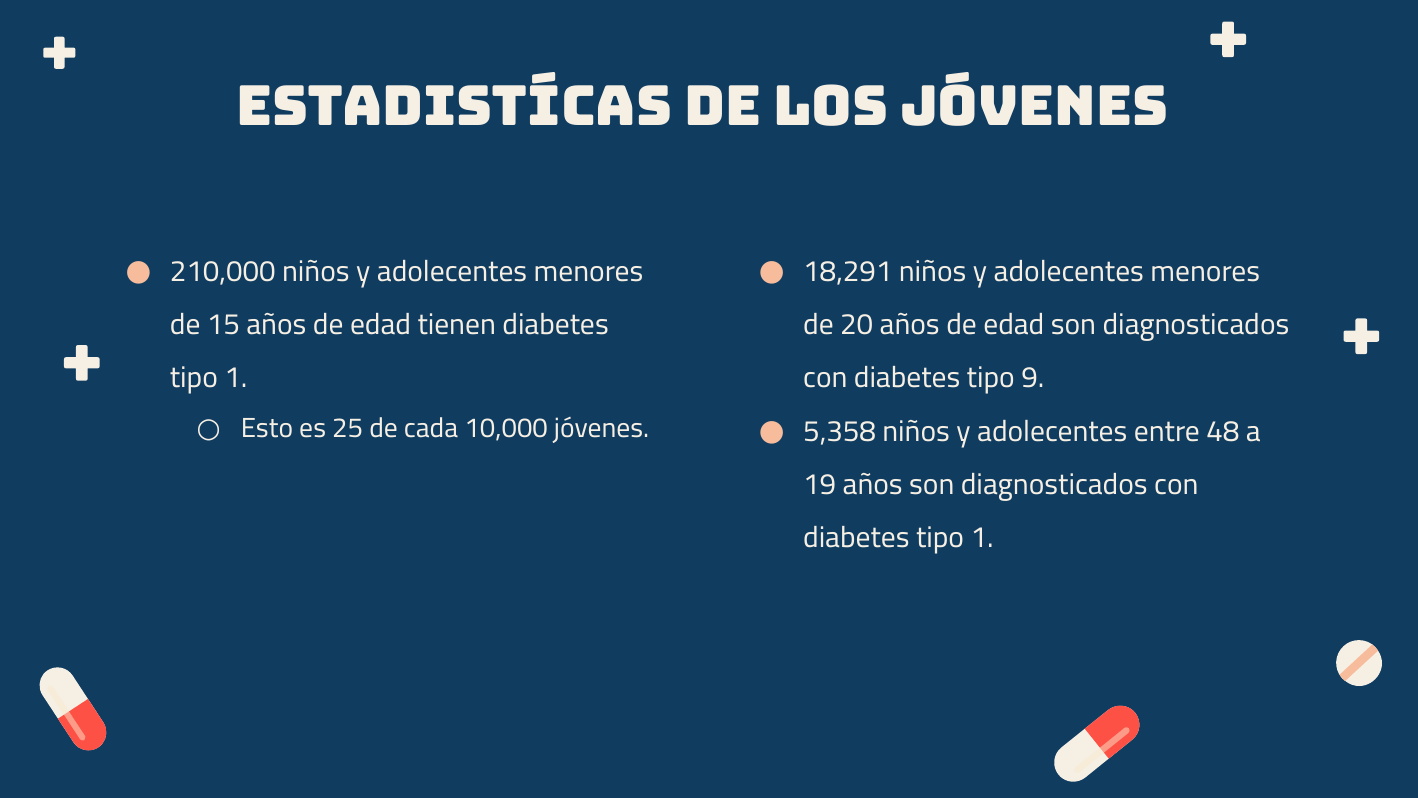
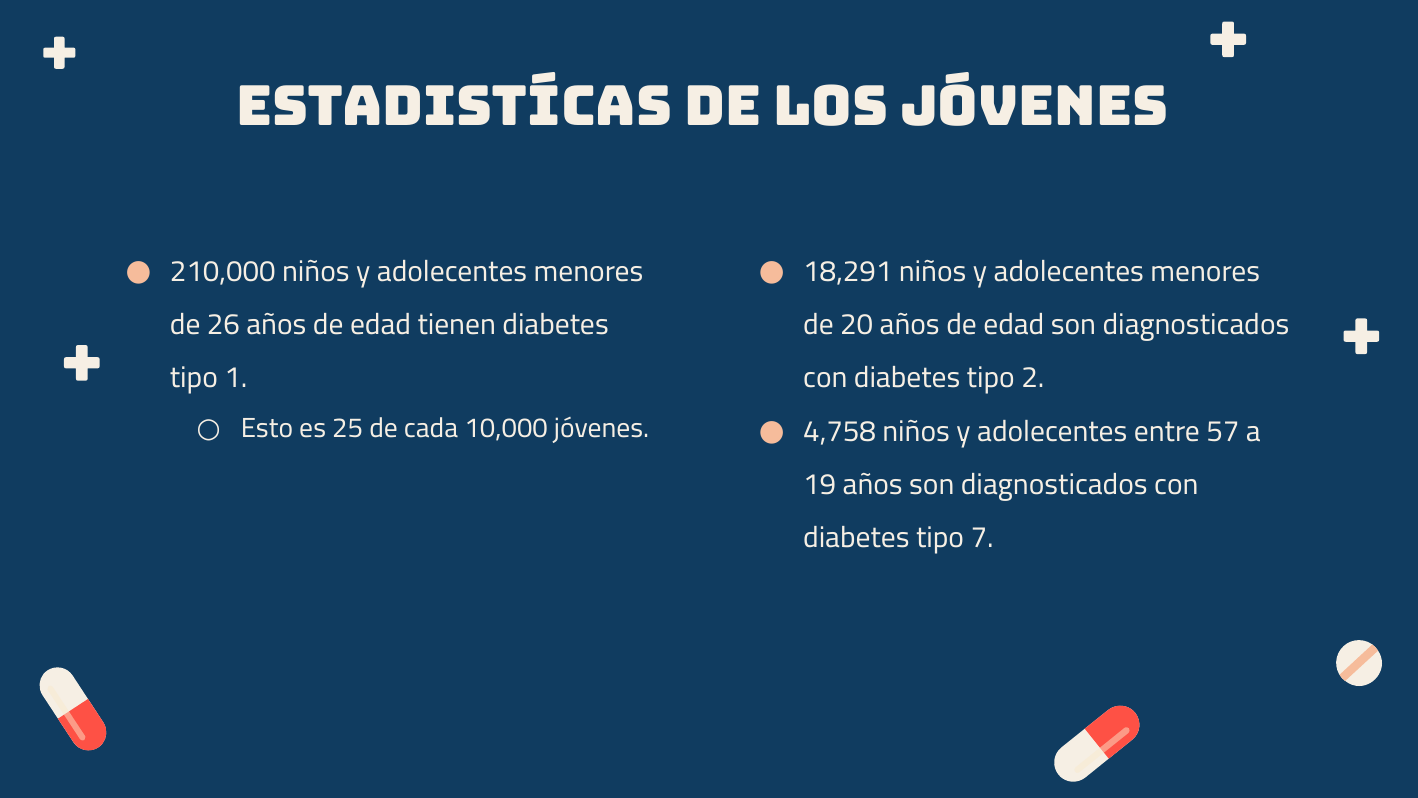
15: 15 -> 26 (223, 325)
9: 9 -> 2 (1033, 378)
5,358: 5,358 -> 4,758 (840, 431)
48: 48 -> 57 (1223, 431)
1: 1 -> 7 (982, 538)
